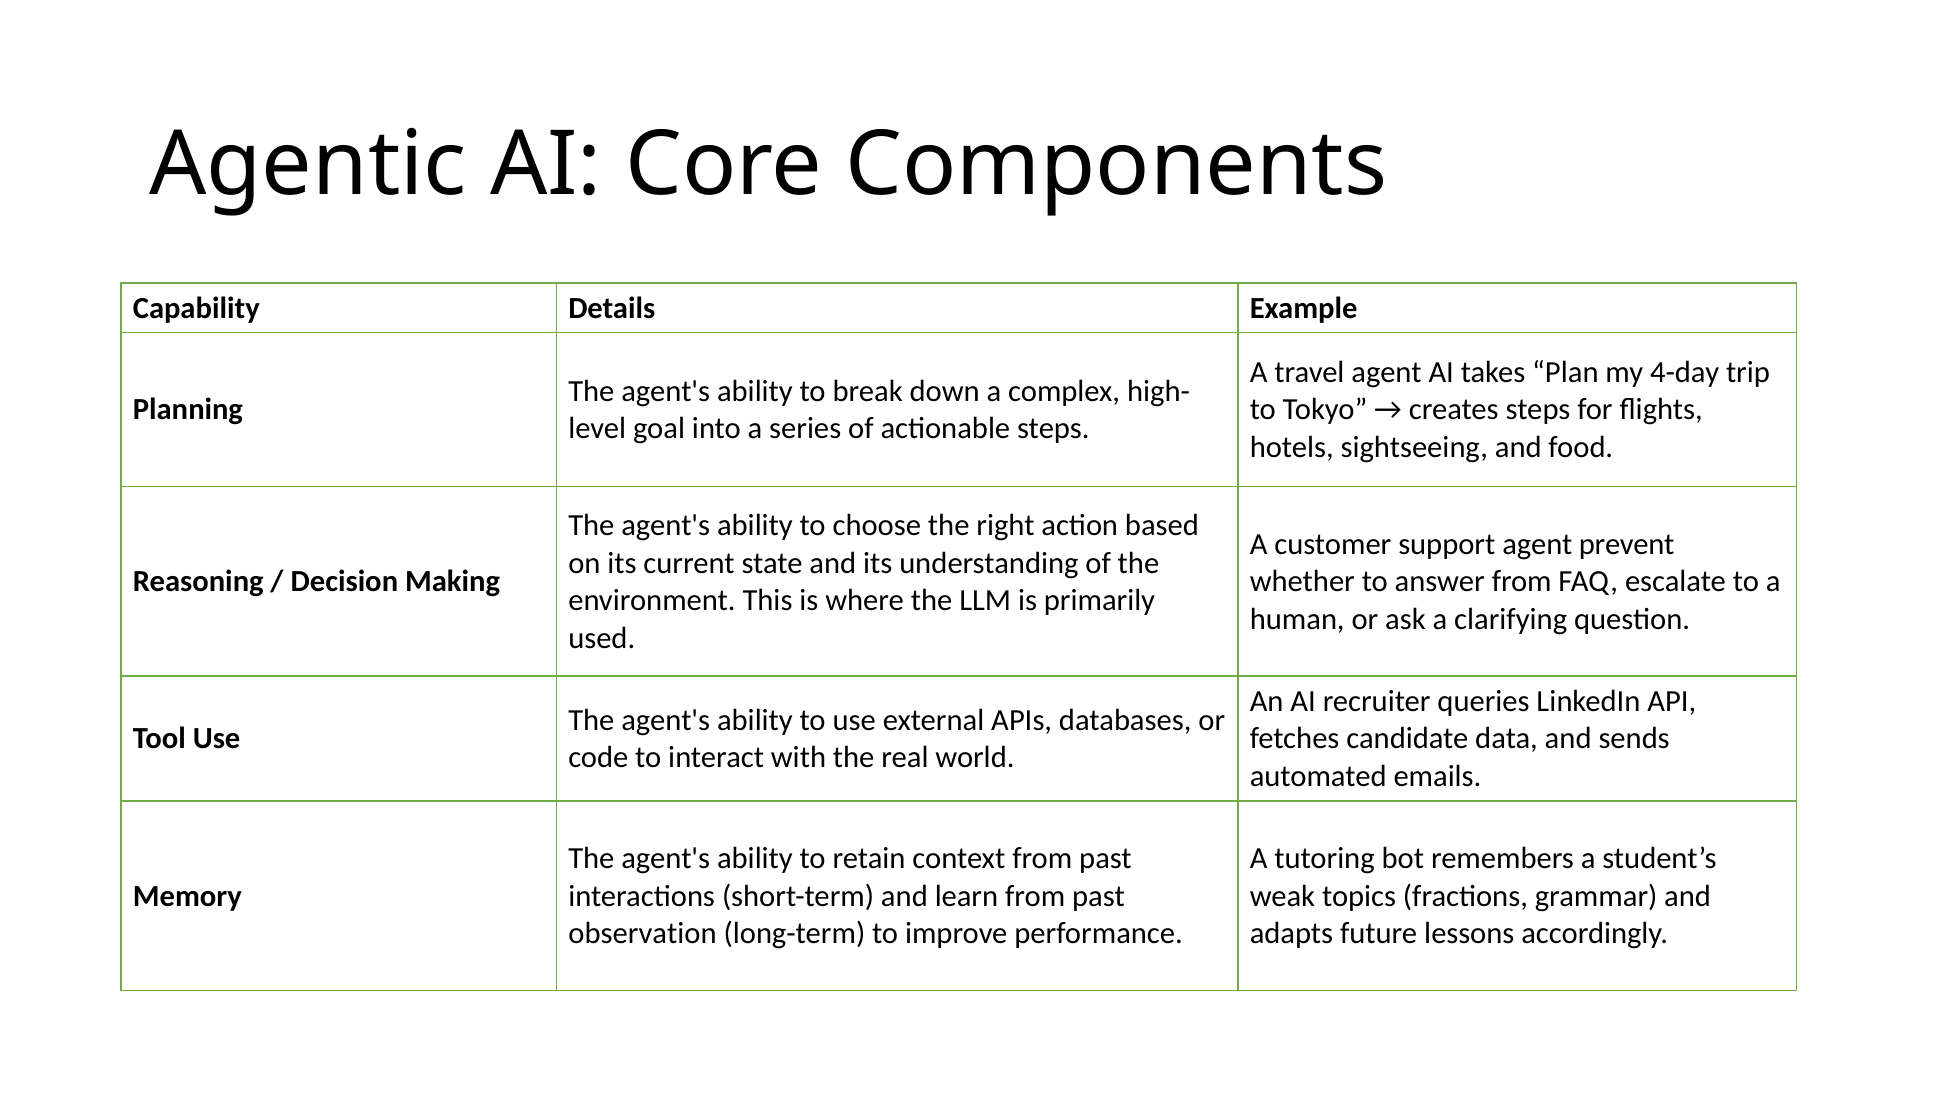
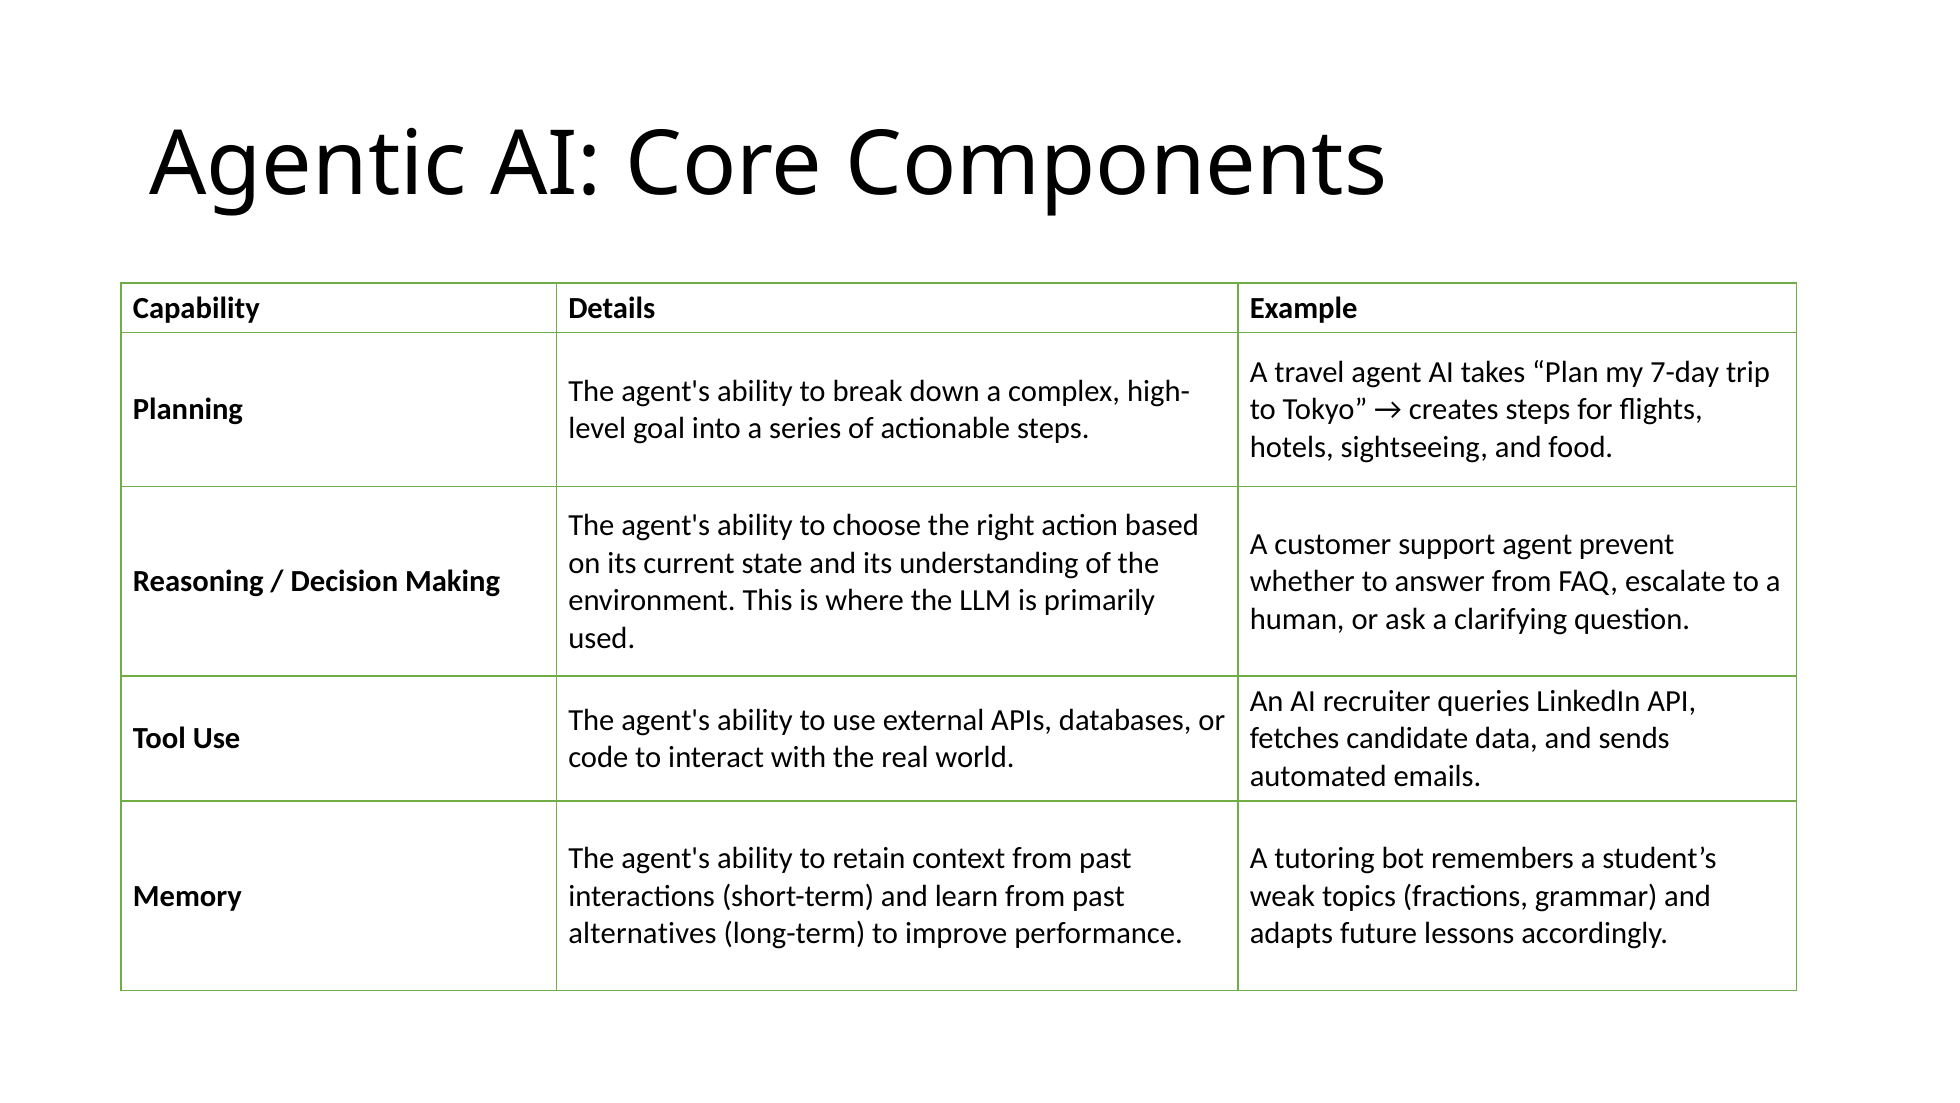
4-day: 4-day -> 7-day (1685, 372)
observation: observation -> alternatives (642, 933)
